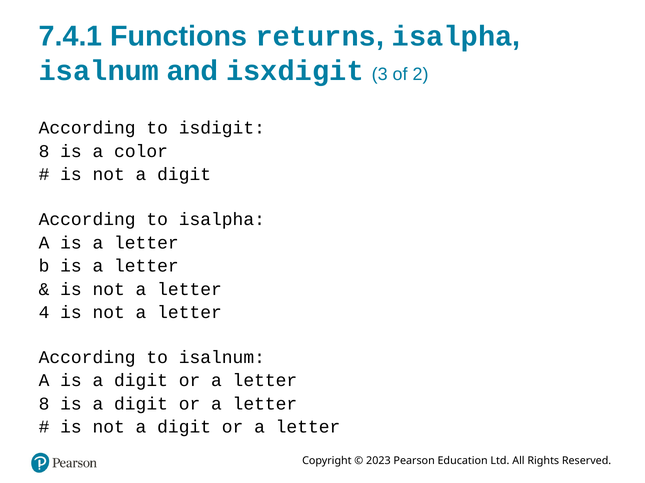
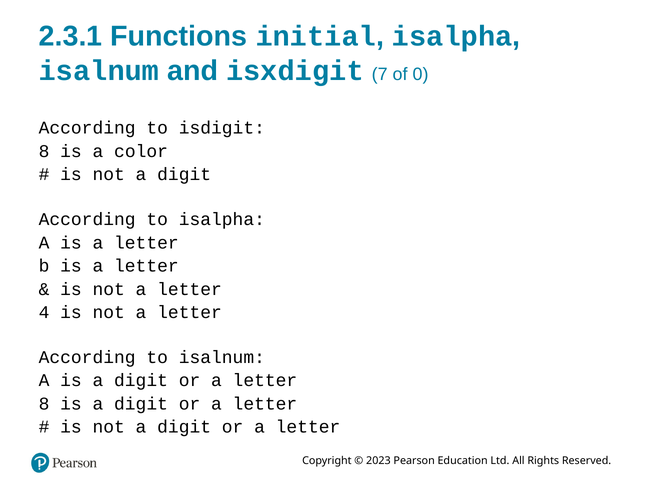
7.4.1: 7.4.1 -> 2.3.1 (71, 37)
returns: returns -> initial (316, 37)
3: 3 -> 7 (380, 74)
2: 2 -> 0 (421, 74)
